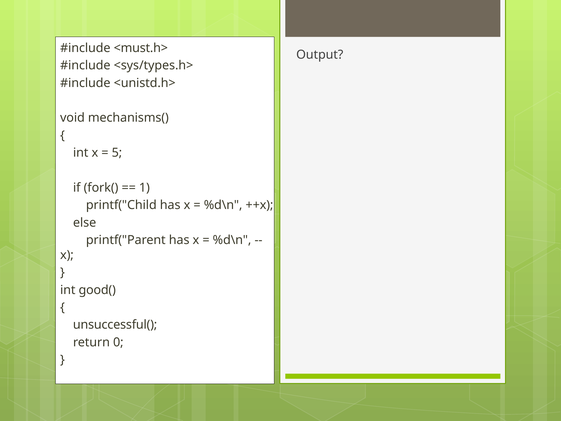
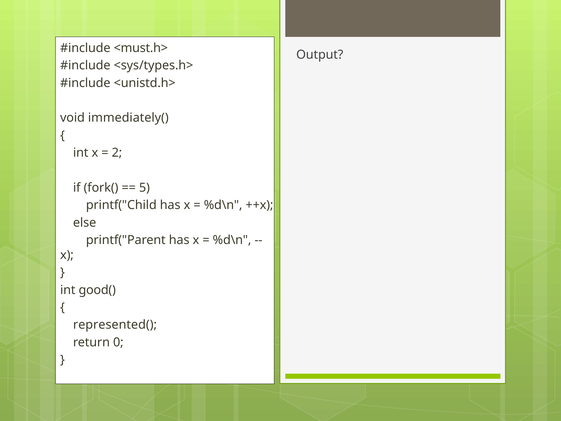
mechanisms(: mechanisms( -> immediately( (128, 118)
5: 5 -> 2 (117, 153)
1: 1 -> 5 (144, 188)
unsuccessful(: unsuccessful( -> represented( (115, 325)
